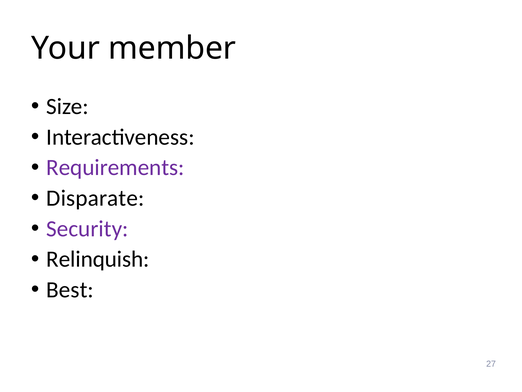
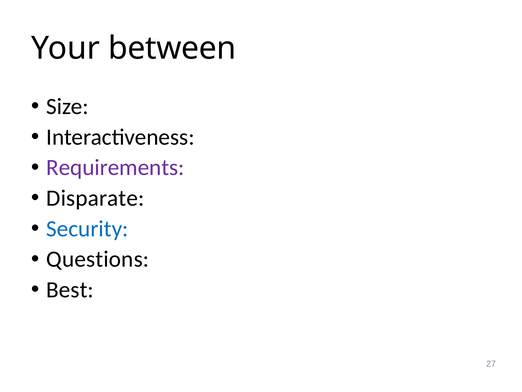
member: member -> between (172, 48)
Security colour: purple -> blue (87, 228)
Relinquish: Relinquish -> Questions (98, 259)
